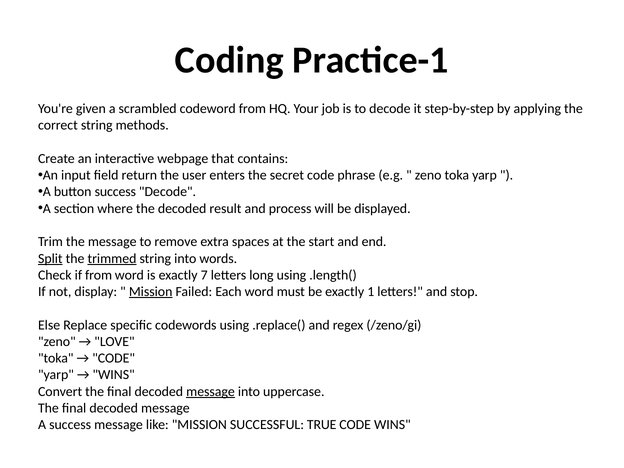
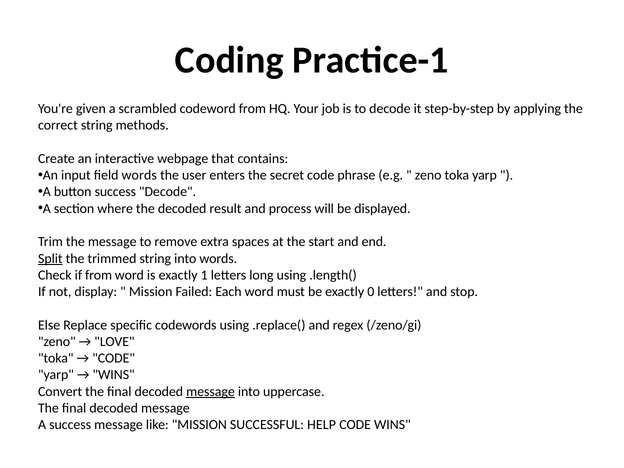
field return: return -> words (139, 175)
trimmed underline: present -> none (112, 258)
7: 7 -> 1 (204, 275)
Mission underline: present -> none (151, 292)
1: 1 -> 0 (371, 292)
TRUE: TRUE -> HELP (322, 425)
